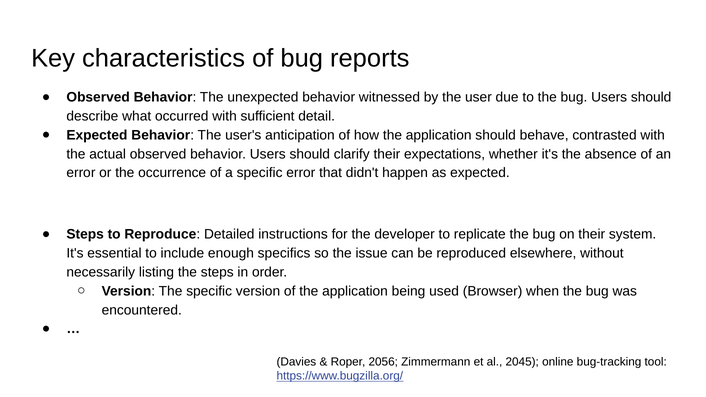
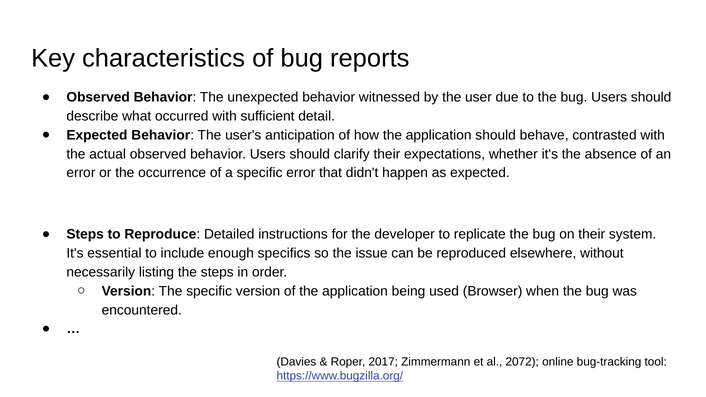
2056: 2056 -> 2017 (383, 362)
2045: 2045 -> 2072 (522, 362)
